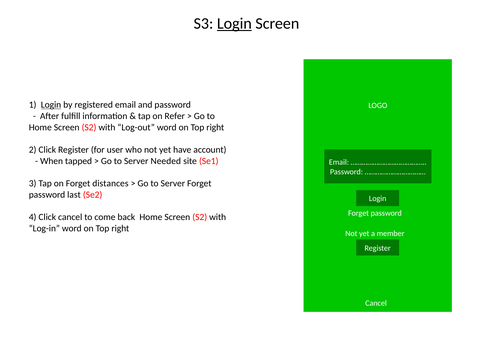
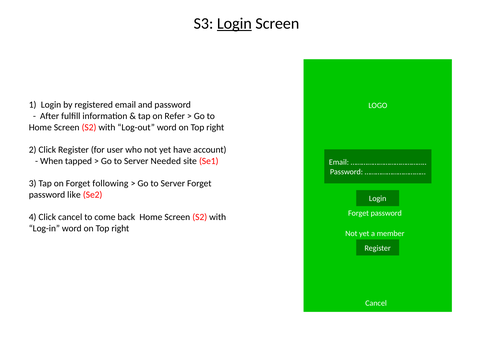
Login underline: present -> none (51, 105)
distances: distances -> following (110, 183)
last: last -> like (74, 195)
